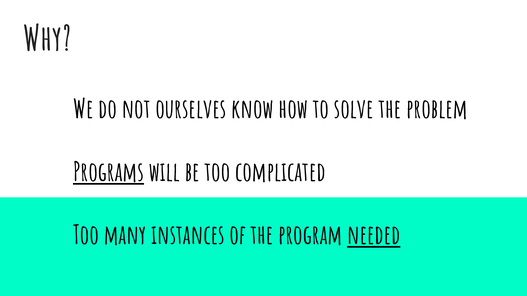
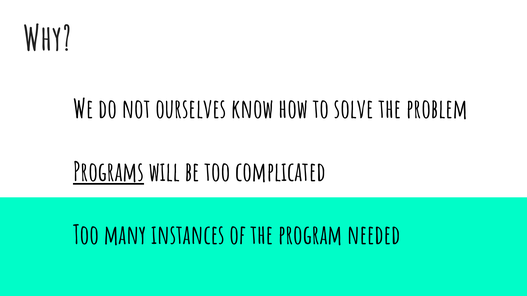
needed underline: present -> none (374, 236)
